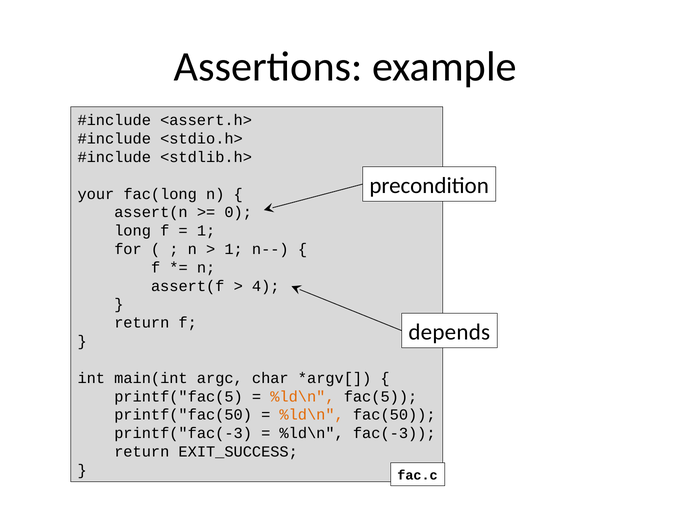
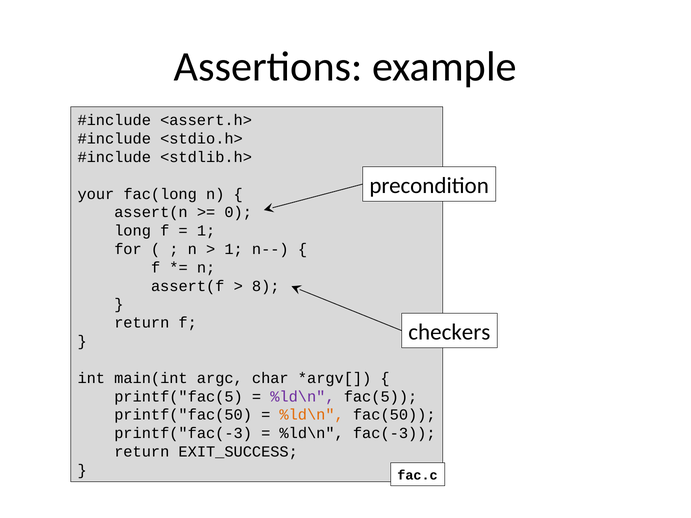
4: 4 -> 8 (266, 286)
depends: depends -> checkers (449, 332)
%ld\n colour: orange -> purple (302, 397)
